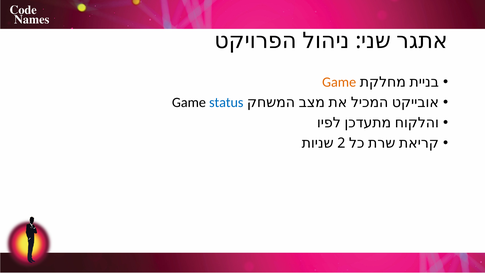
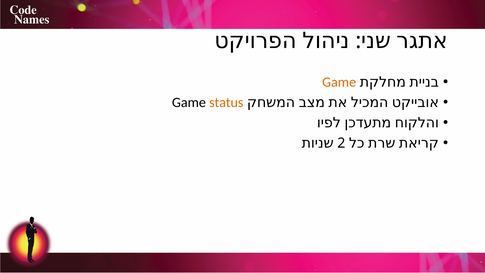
status colour: blue -> orange (226, 102)
